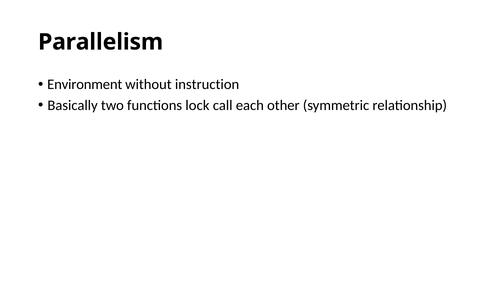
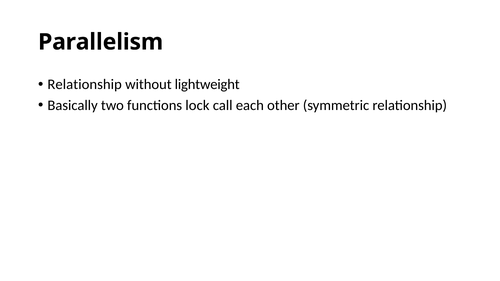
Environment: Environment -> Relationship (85, 85)
instruction: instruction -> lightweight (207, 85)
